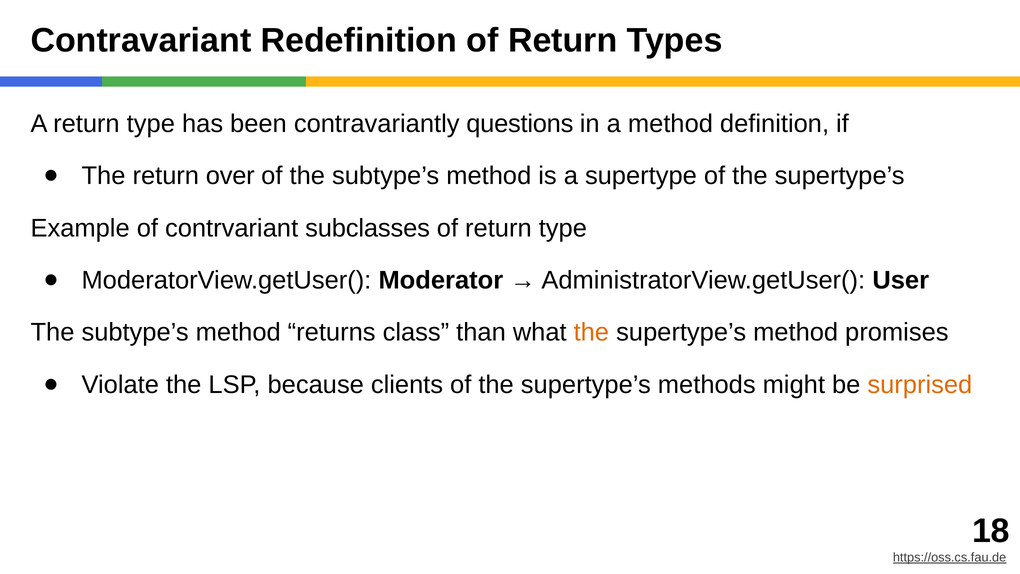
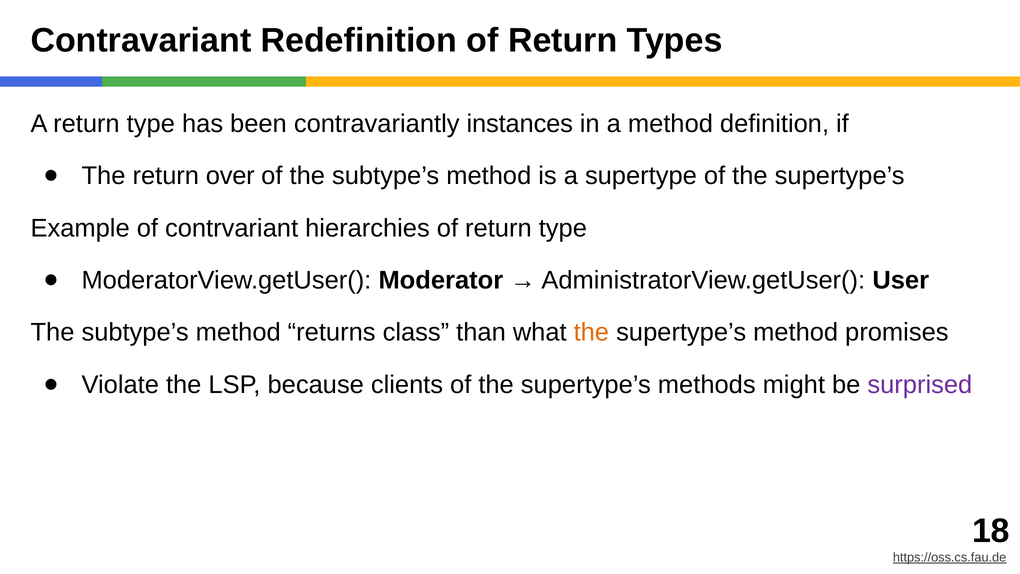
questions: questions -> instances (520, 124)
subclasses: subclasses -> hierarchies (367, 228)
surprised colour: orange -> purple (920, 384)
